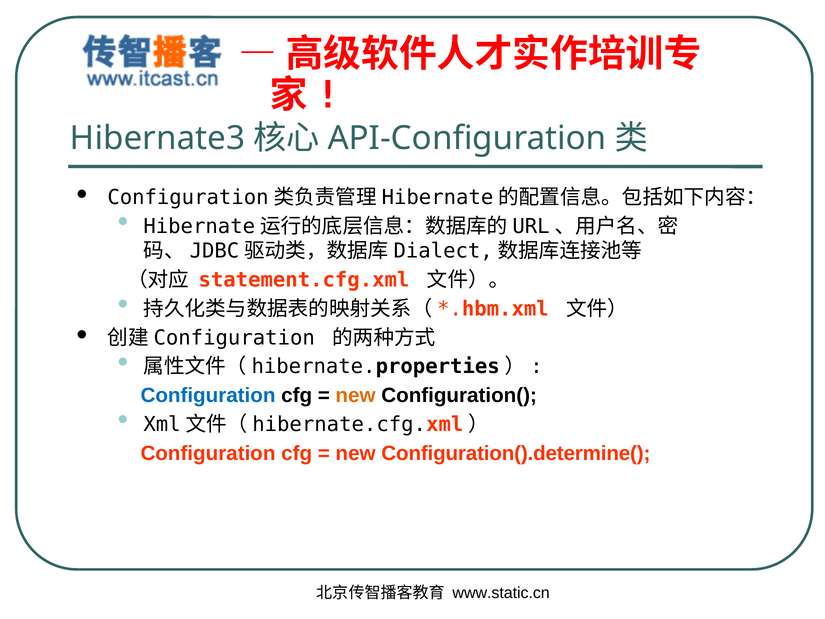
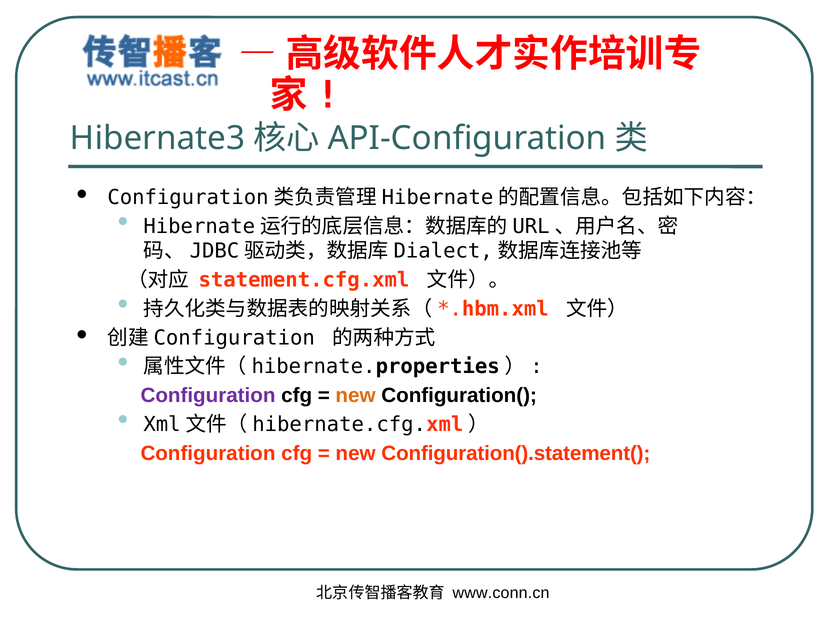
Configuration colour: blue -> purple (208, 395)
Configuration().determine(: Configuration().determine( -> Configuration().statement( (516, 453)
www.static.cn: www.static.cn -> www.conn.cn (501, 593)
